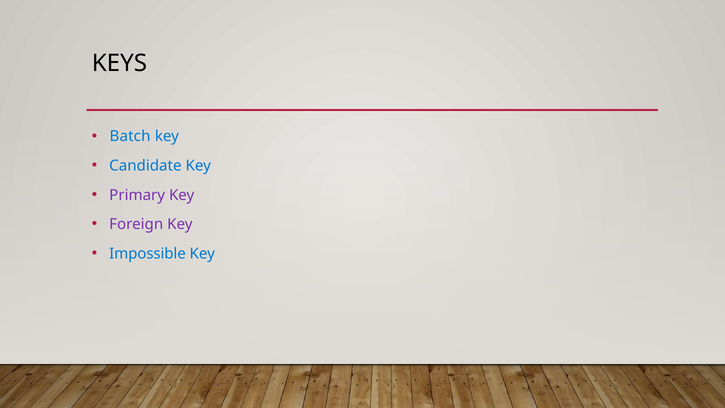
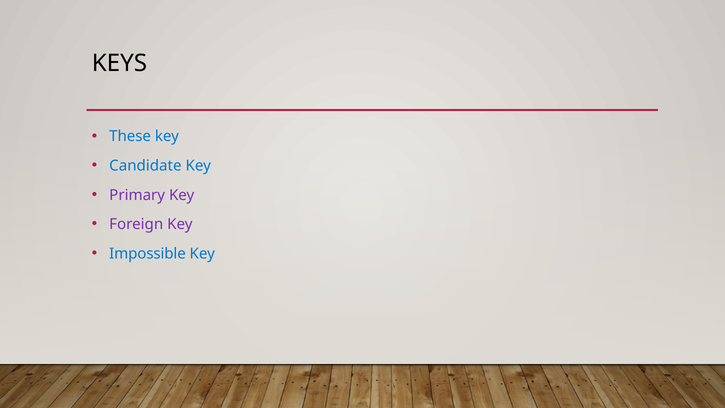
Batch: Batch -> These (130, 136)
